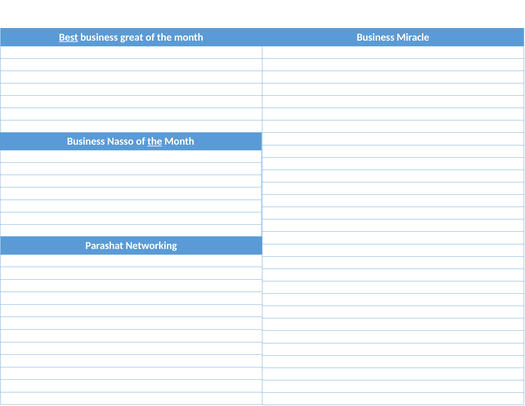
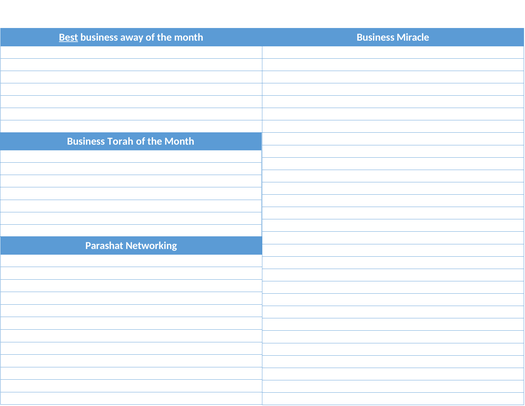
great: great -> away (132, 37)
Nasso: Nasso -> Torah (120, 141)
the underline: present -> none (155, 141)
